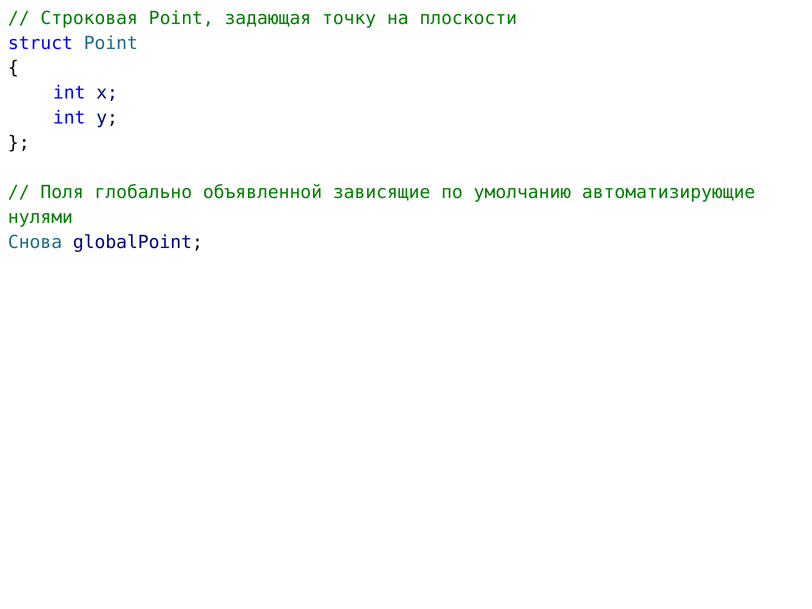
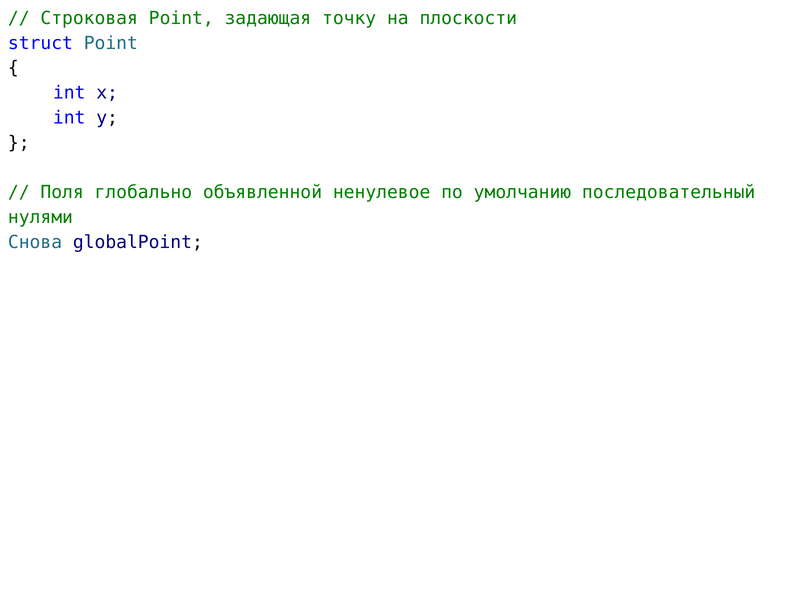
зависящие: зависящие -> ненулевое (382, 192)
автоматизирующие: автоматизирующие -> последовательный (669, 192)
